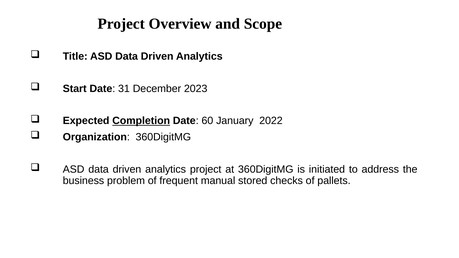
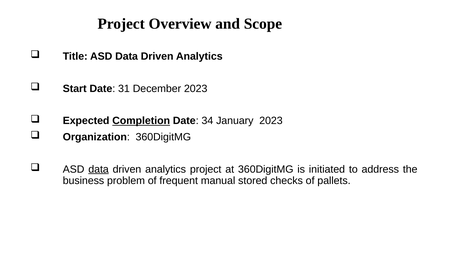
60: 60 -> 34 (207, 121)
January 2022: 2022 -> 2023 (271, 121)
data underline: none -> present (99, 169)
